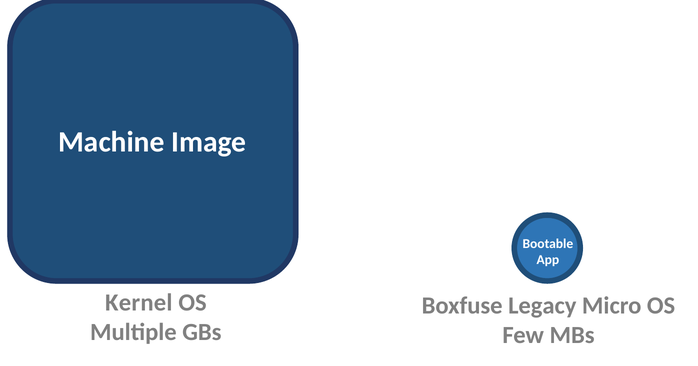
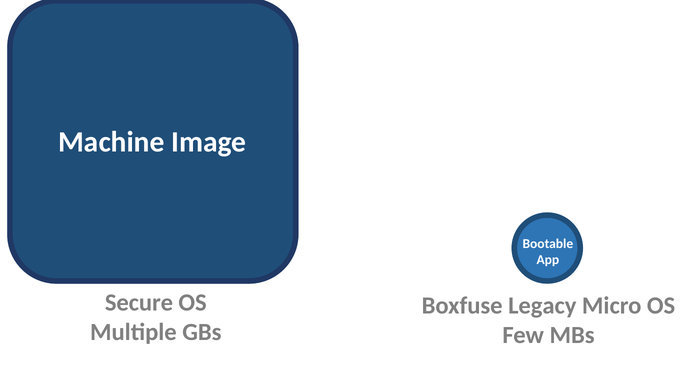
Kernel: Kernel -> Secure (139, 303)
